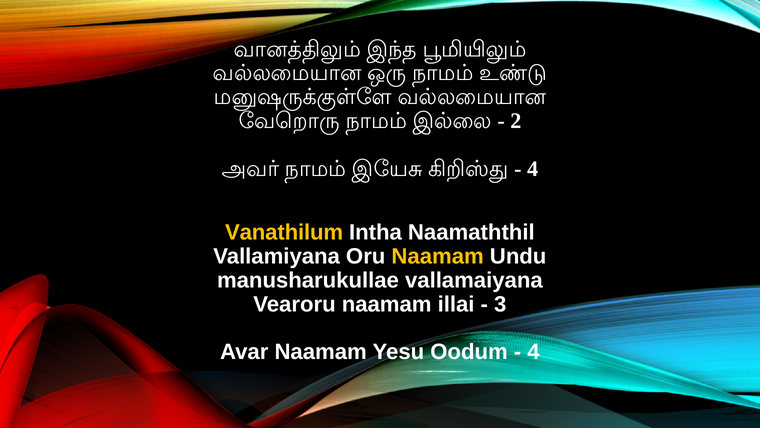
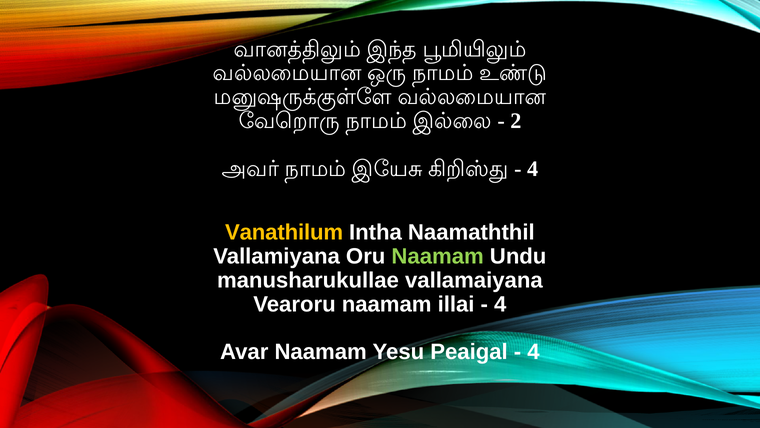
Naamam colour: yellow -> light green (438, 256)
3: 3 -> 4 (500, 304)
Oodum: Oodum -> Peaigal (469, 352)
